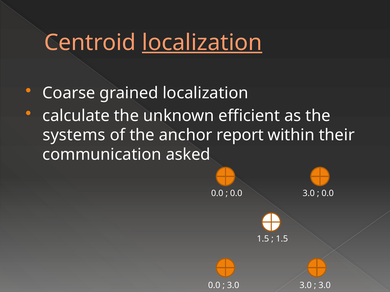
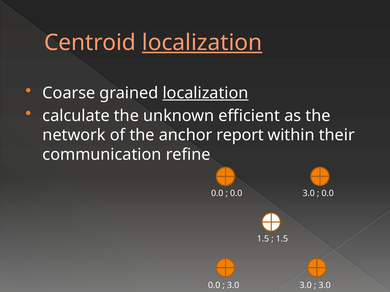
localization underline: none -> present (205, 93)
systems: systems -> network (74, 135)
asked: asked -> refine (188, 155)
